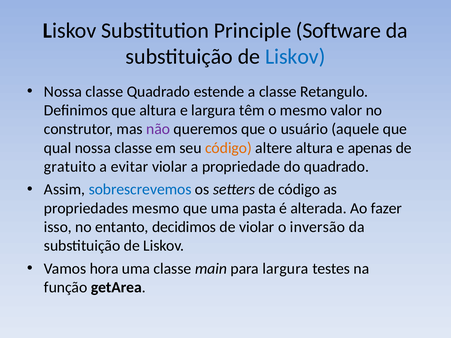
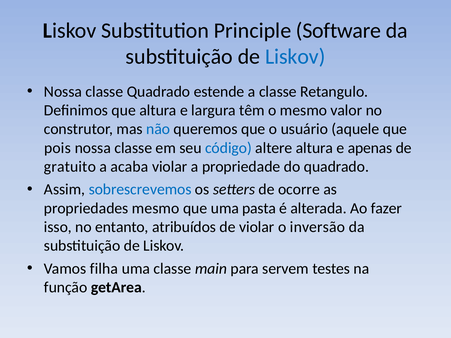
não colour: purple -> blue (158, 129)
qual: qual -> pois (58, 148)
código colour: orange -> blue (228, 148)
evitar: evitar -> acaba (130, 167)
de código: código -> ocorre (299, 190)
decidimos: decidimos -> atribuídos (184, 227)
hora: hora -> filha (104, 269)
para largura: largura -> servem (286, 269)
